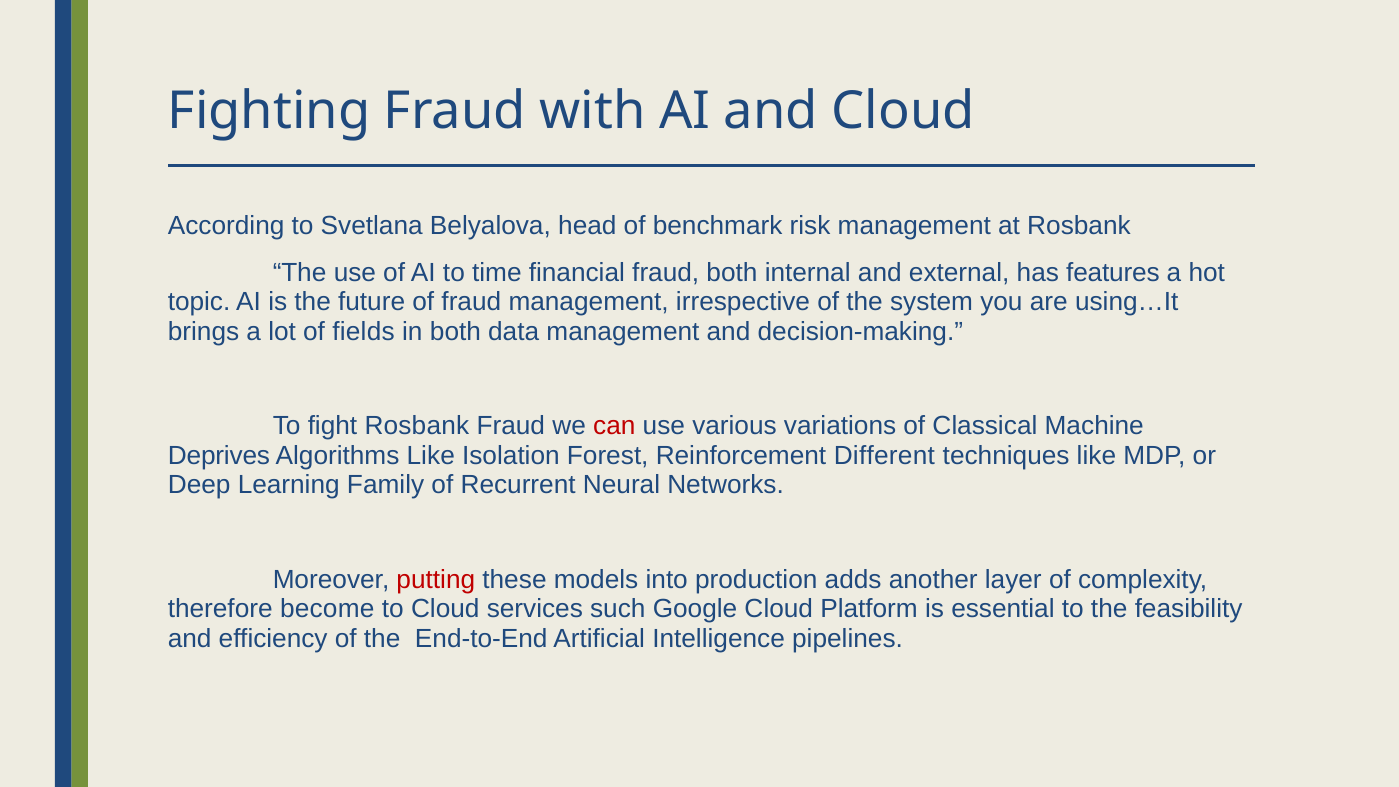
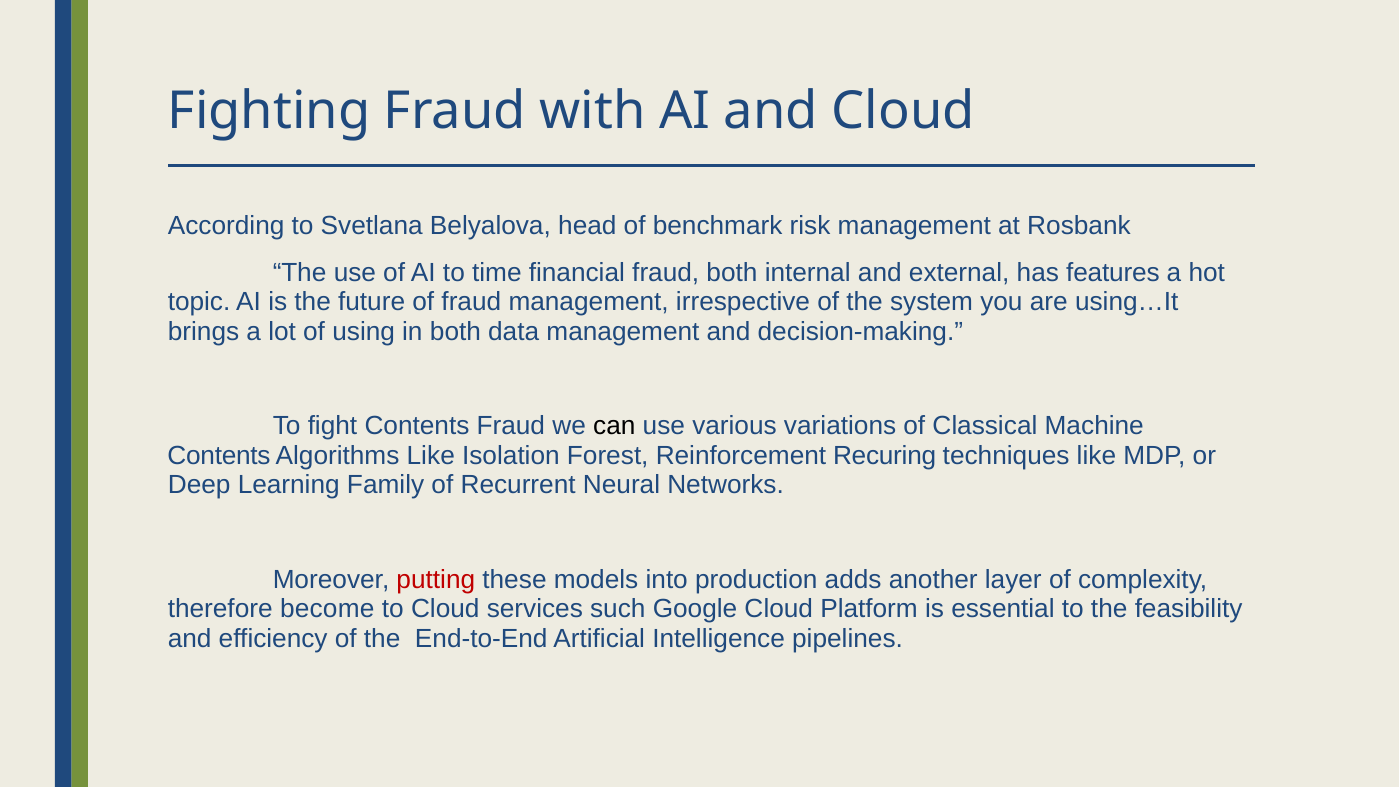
fields: fields -> using (364, 332)
fight Rosbank: Rosbank -> Contents (417, 426)
can colour: red -> black (614, 426)
Deprives: Deprives -> Contents (219, 456)
Different: Different -> Recuring (885, 456)
